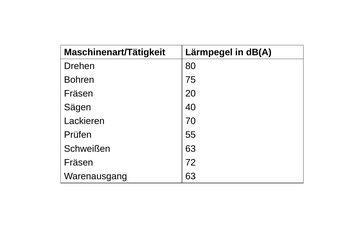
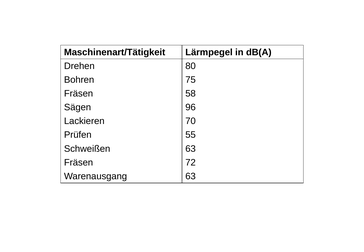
20: 20 -> 58 (191, 94)
40: 40 -> 96 (191, 107)
